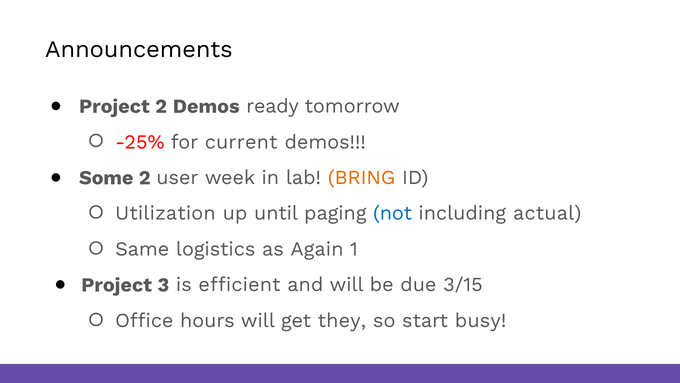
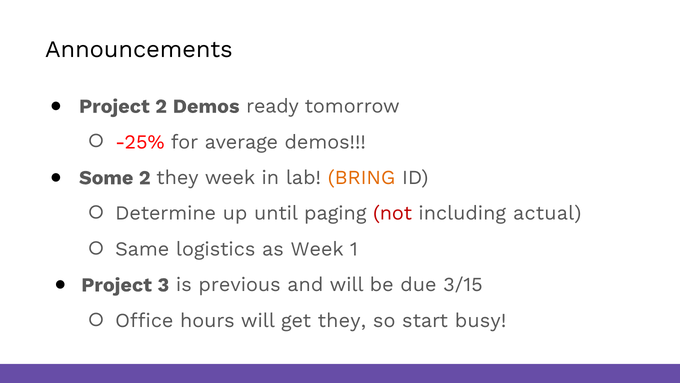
current: current -> average (241, 142)
2 user: user -> they (177, 177)
Utilization: Utilization -> Determine (166, 213)
not colour: blue -> red (393, 213)
as Again: Again -> Week (317, 249)
efficient: efficient -> previous (240, 285)
